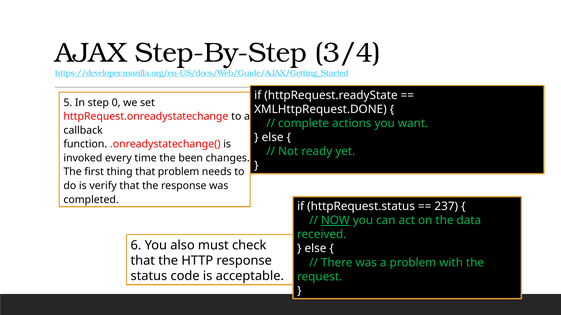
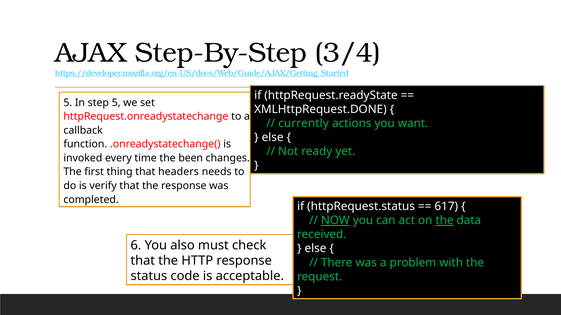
step 0: 0 -> 5 (116, 103)
complete: complete -> currently (303, 124)
that problem: problem -> headers (178, 172)
237: 237 -> 617 (446, 207)
the underline: none -> present (444, 221)
